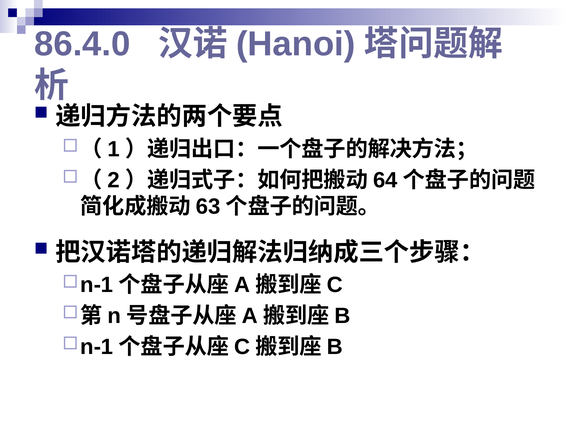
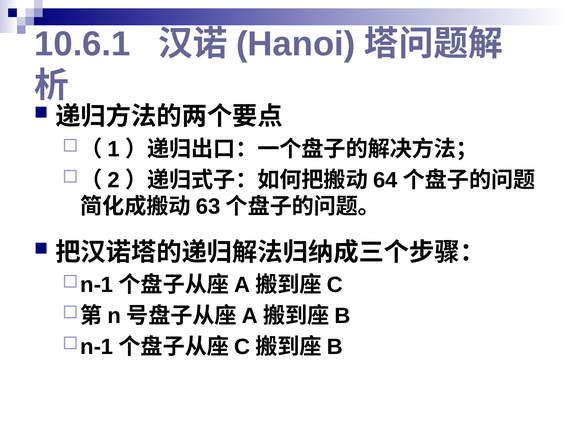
86.4.0: 86.4.0 -> 10.6.1 (82, 44)
